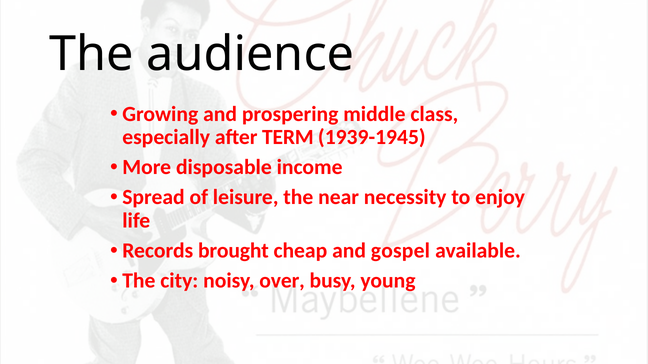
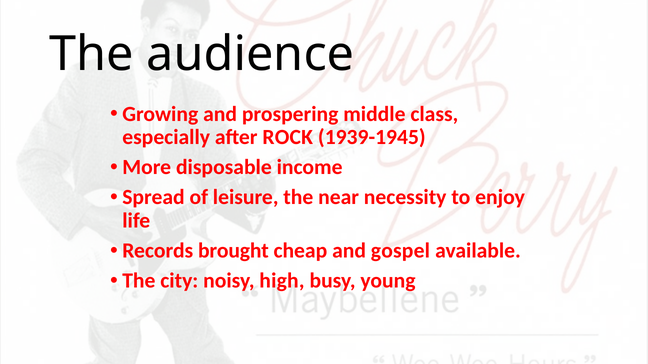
TERM: TERM -> ROCK (288, 137)
over: over -> high (282, 281)
